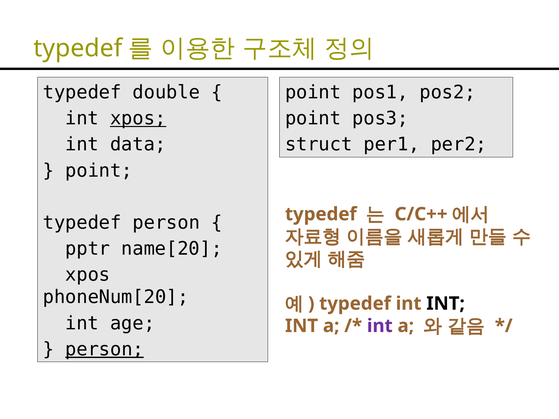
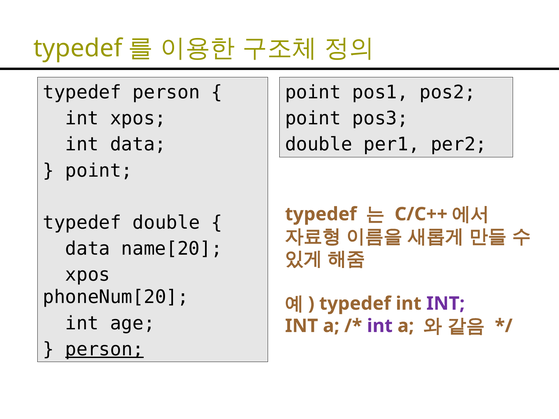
typedef double: double -> person (166, 92)
xpos underline: present -> none (138, 119)
struct: struct -> double (319, 145)
typedef person: person -> double (166, 223)
pptr: pptr -> data (88, 249)
INT colour: black -> purple (446, 304)
